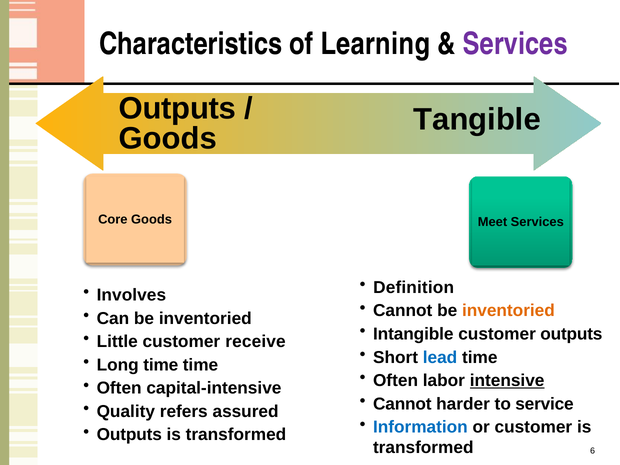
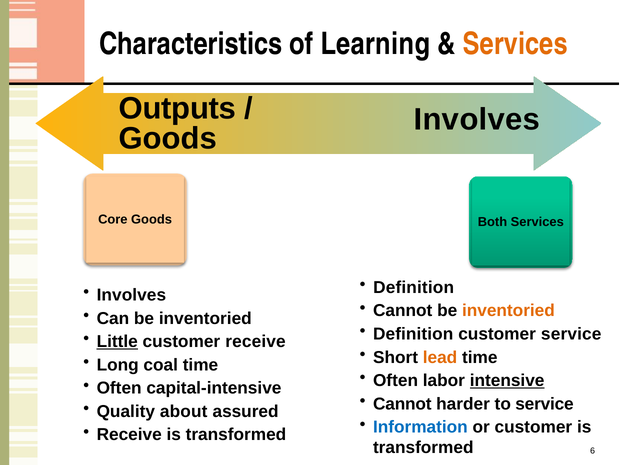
Services colour: purple -> orange (515, 44)
Tangible: Tangible -> Involves (477, 120)
Meet: Meet -> Both (492, 222)
Intangible: Intangible -> Definition (413, 334)
customer outputs: outputs -> service (571, 334)
Little underline: none -> present (117, 342)
lead colour: blue -> orange (440, 357)
Long time: time -> coal (161, 365)
refers: refers -> about (184, 411)
Outputs: Outputs -> Receive (129, 435)
